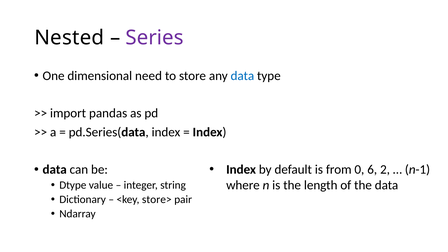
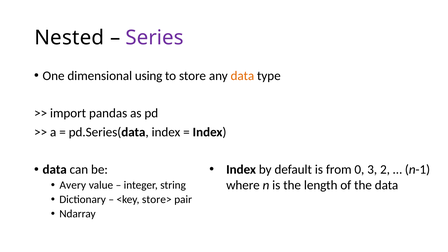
need: need -> using (149, 76)
data colour: blue -> orange (242, 76)
6: 6 -> 3 (372, 169)
Dtype: Dtype -> Avery (73, 185)
